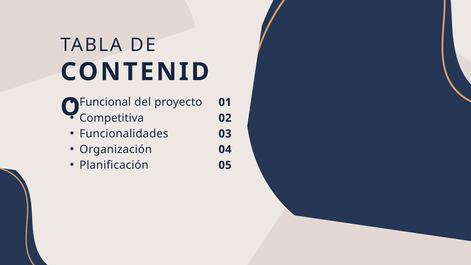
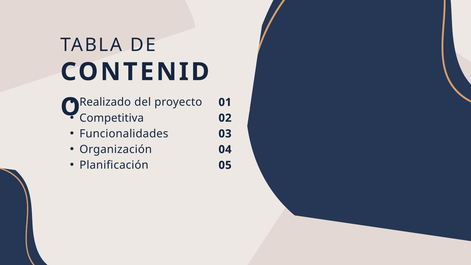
Funcional: Funcional -> Realizado (105, 102)
